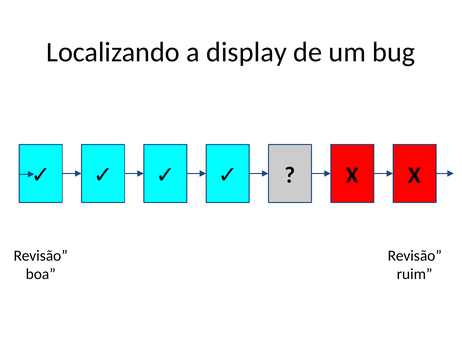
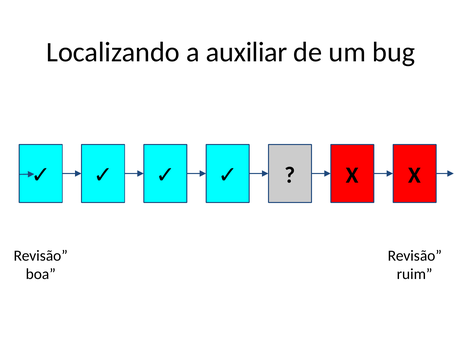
display: display -> auxiliar (247, 52)
